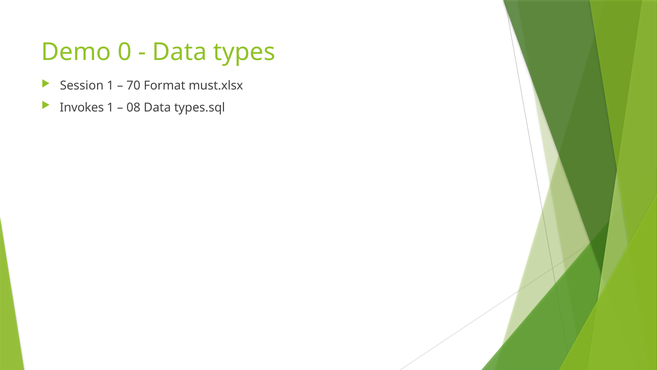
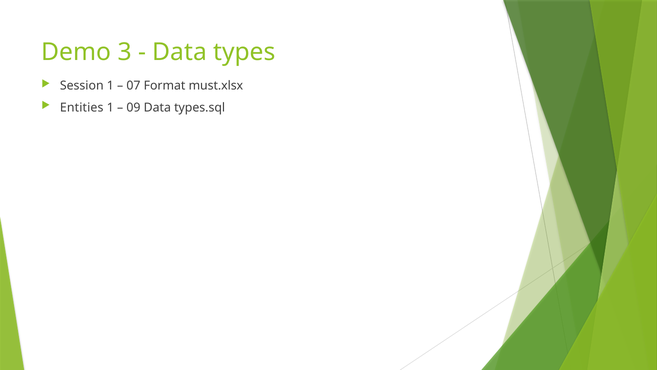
0: 0 -> 3 (125, 52)
70: 70 -> 07 (133, 86)
Invokes: Invokes -> Entities (82, 107)
08: 08 -> 09 (133, 107)
